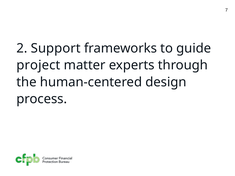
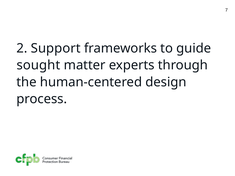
project: project -> sought (38, 65)
